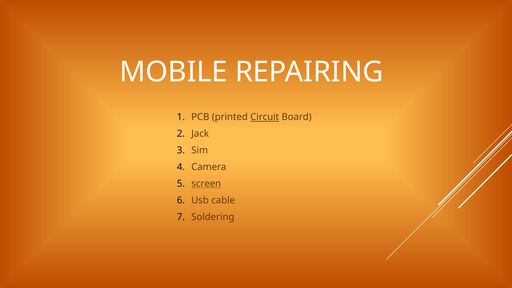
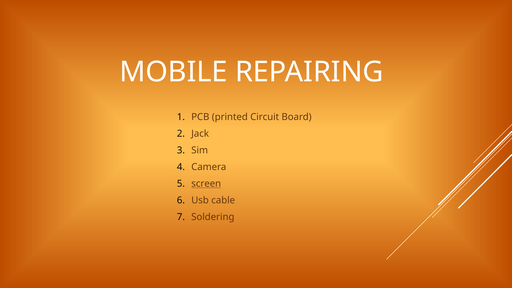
Circuit underline: present -> none (265, 117)
